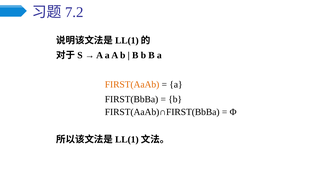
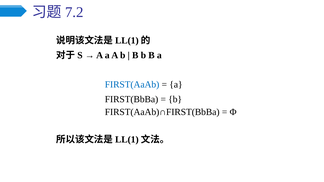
FIRST(AaAb colour: orange -> blue (132, 85)
